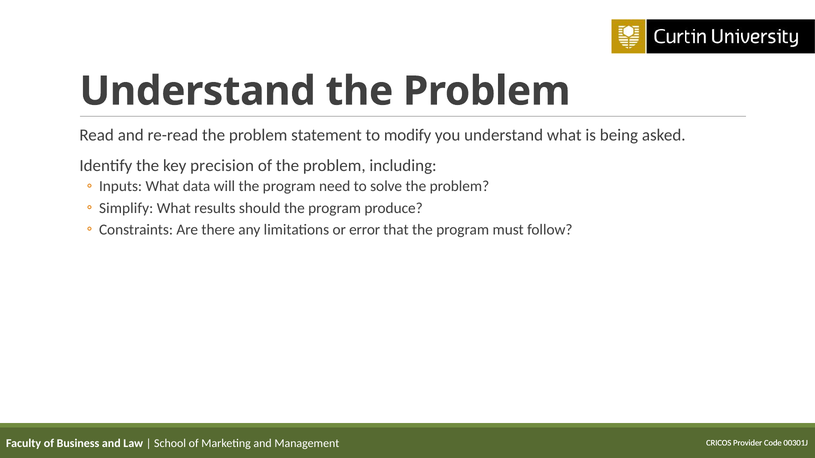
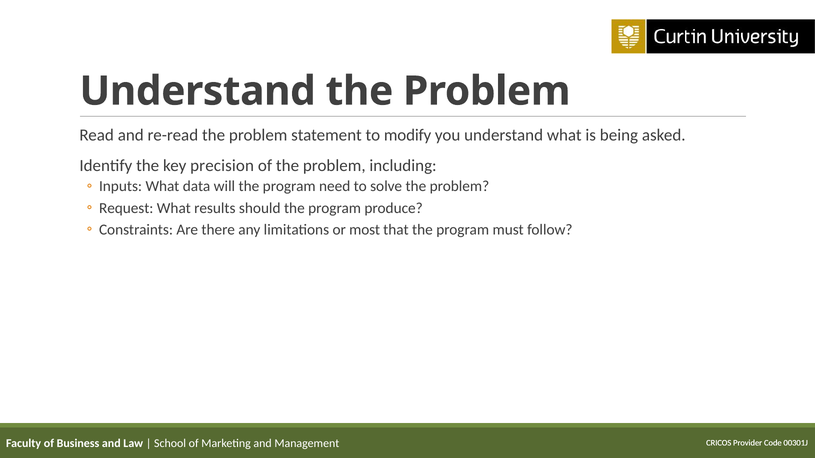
Simplify: Simplify -> Request (126, 208)
error: error -> most (365, 230)
